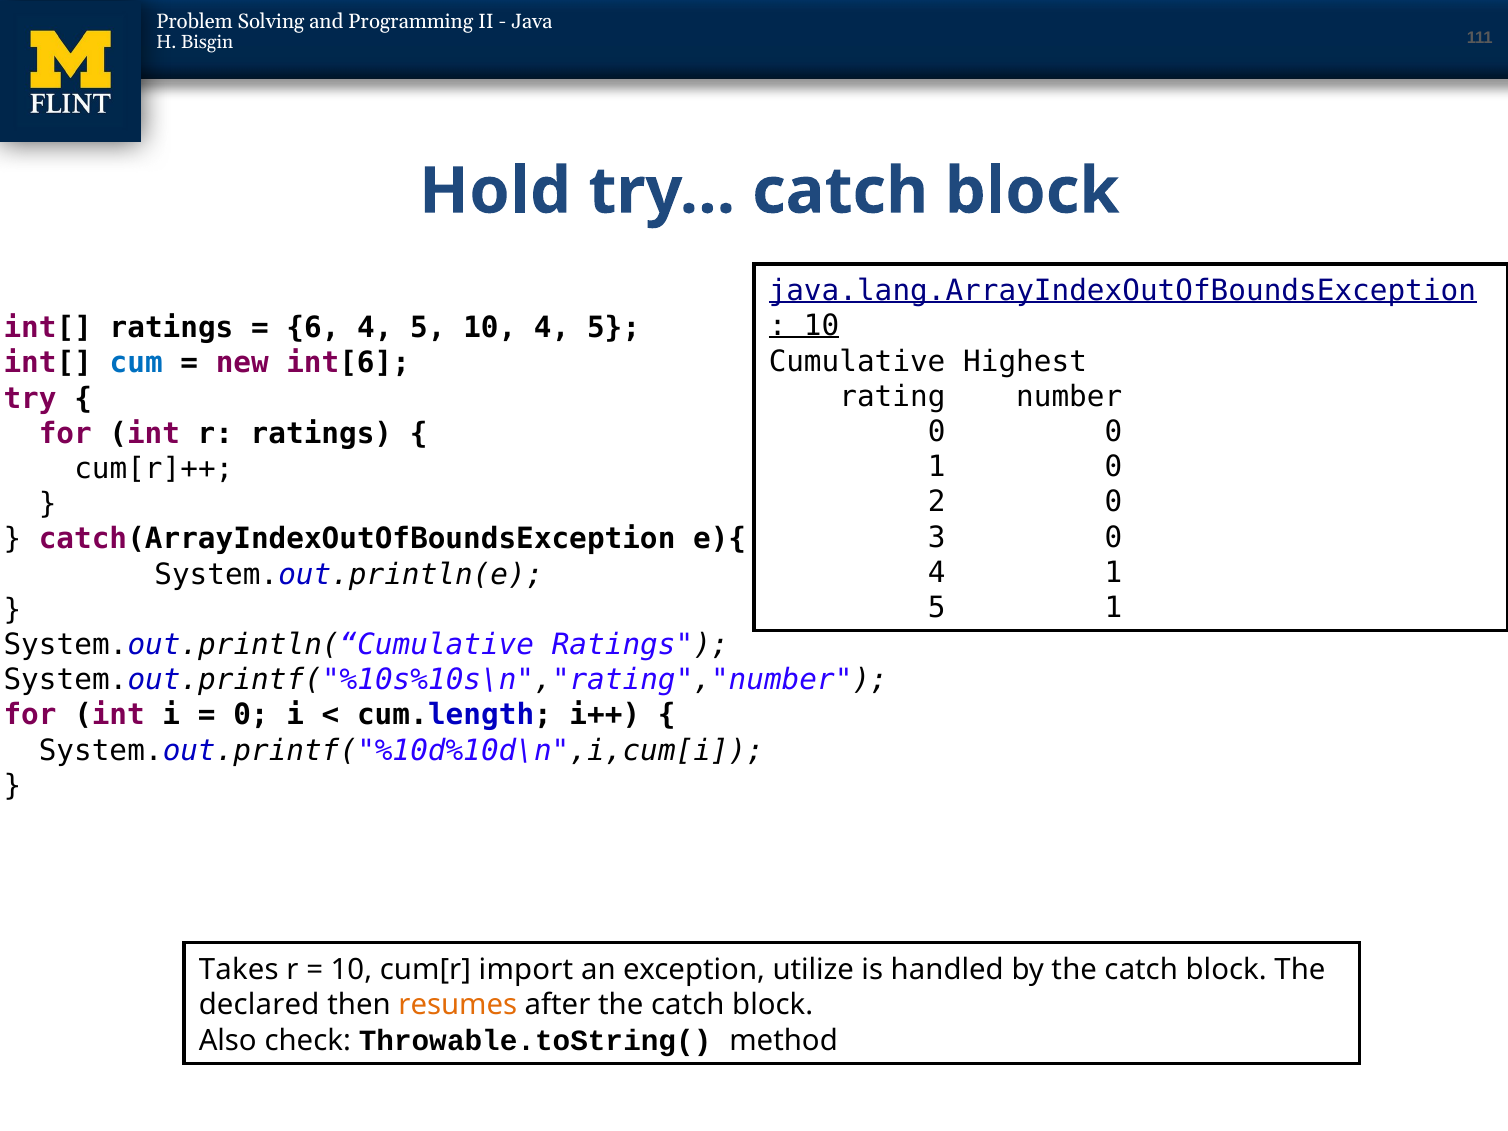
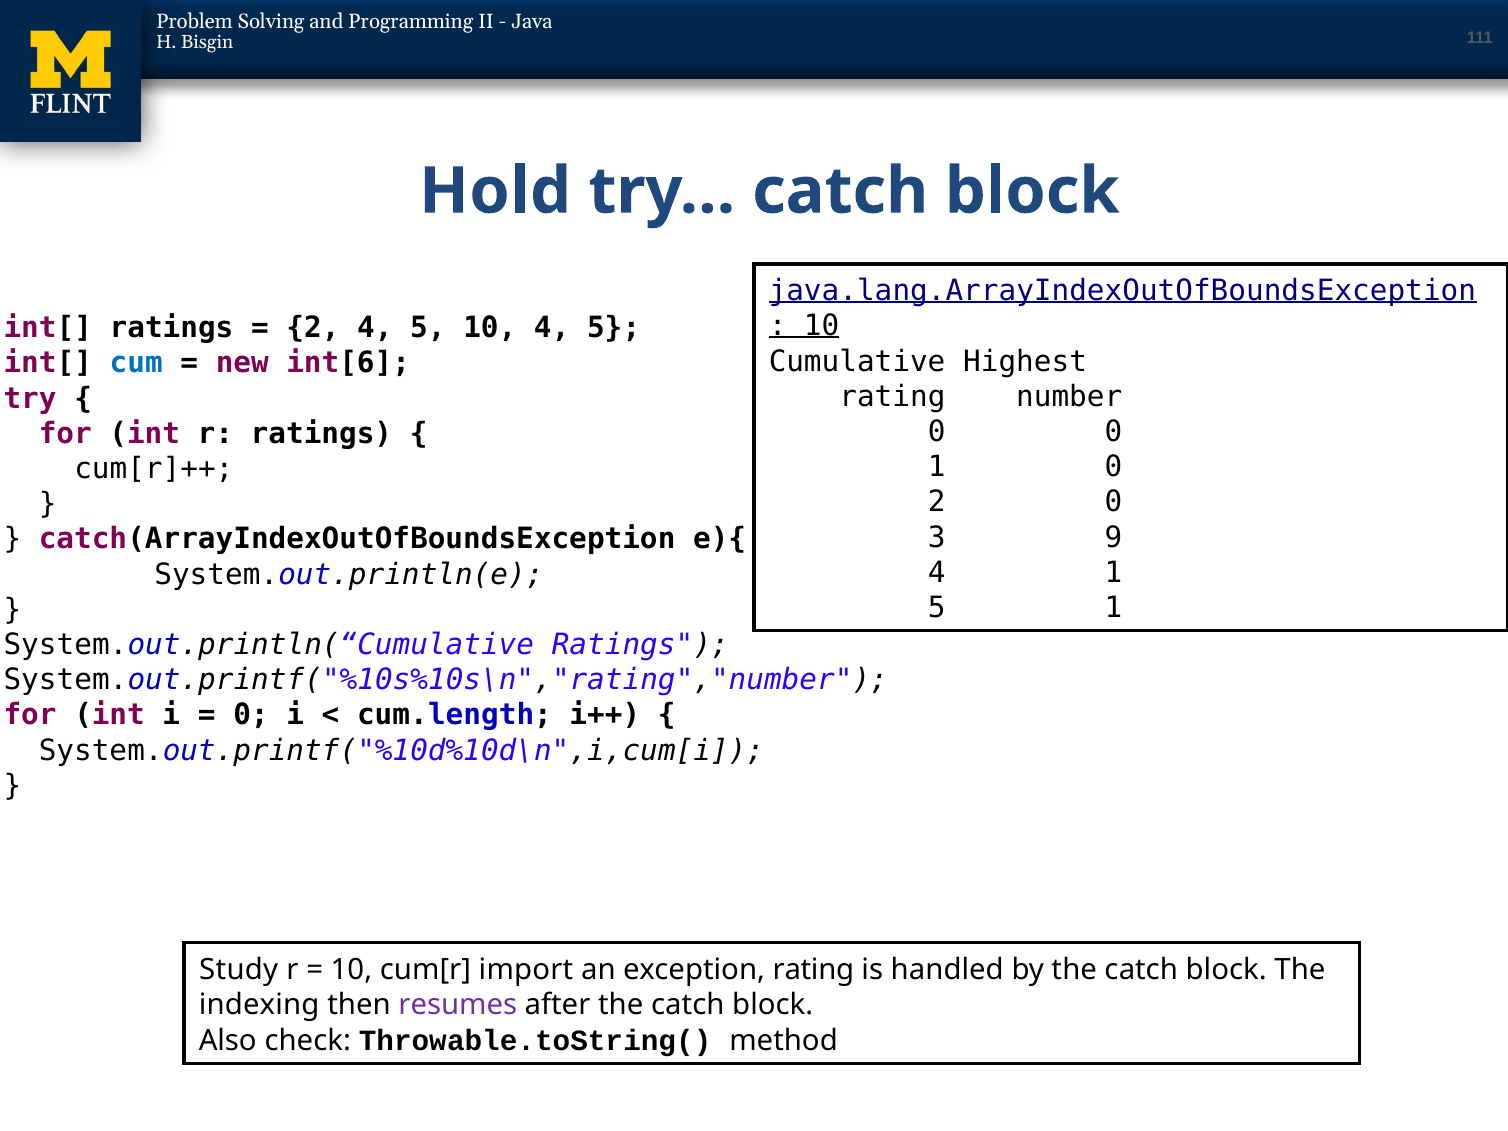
6: 6 -> 2 (313, 328)
3 0: 0 -> 9 (1113, 537)
Takes: Takes -> Study (239, 970)
exception utilize: utilize -> rating (813, 970)
declared: declared -> indexing (259, 1005)
resumes colour: orange -> purple (458, 1005)
